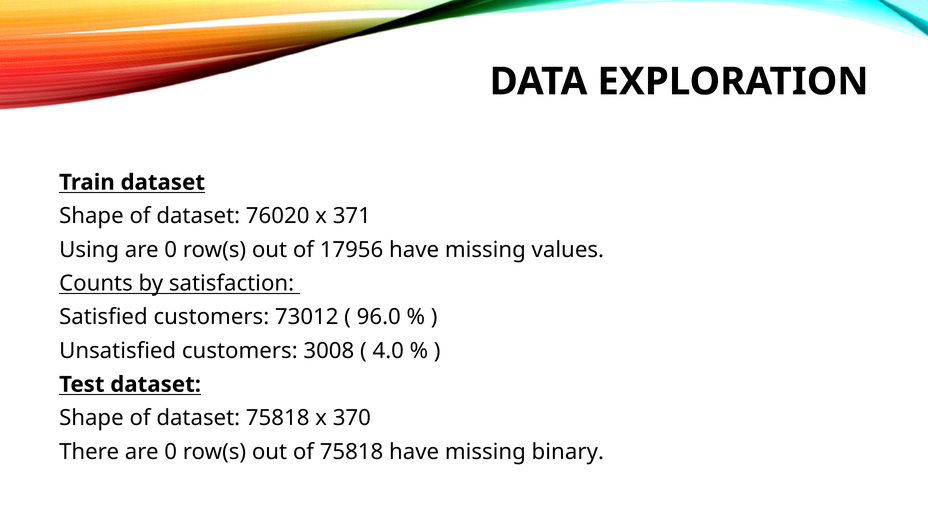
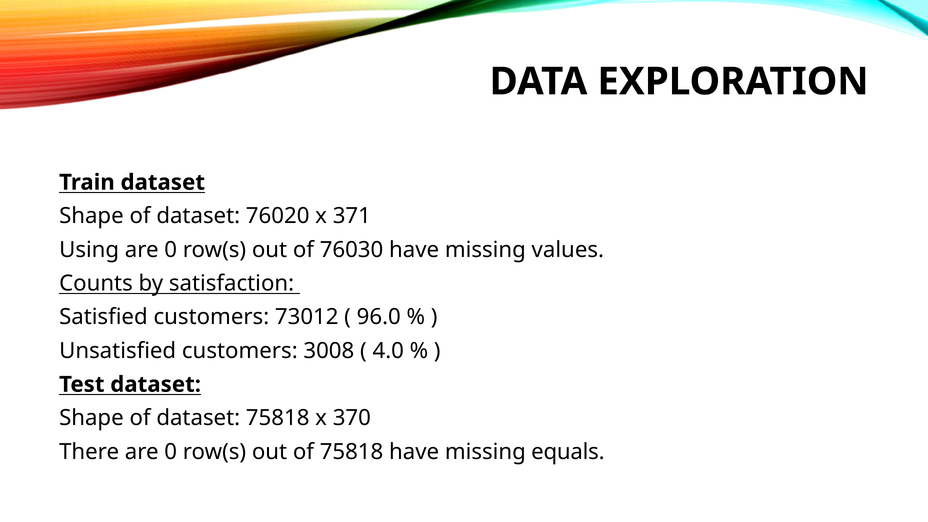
17956: 17956 -> 76030 (352, 250)
binary: binary -> equals (568, 452)
